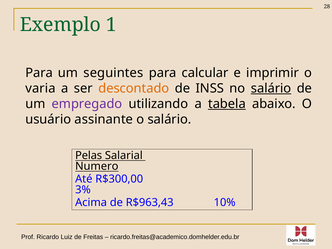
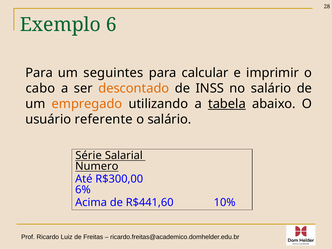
1: 1 -> 6 (111, 25)
varia: varia -> cabo (40, 88)
salário underline: present -> none (271, 88)
empregado colour: purple -> orange (87, 104)
assinante: assinante -> referente (104, 119)
Pelas: Pelas -> Série (89, 156)
3%: 3% -> 6% (83, 190)
R$963,43: R$963,43 -> R$441,60 (150, 202)
